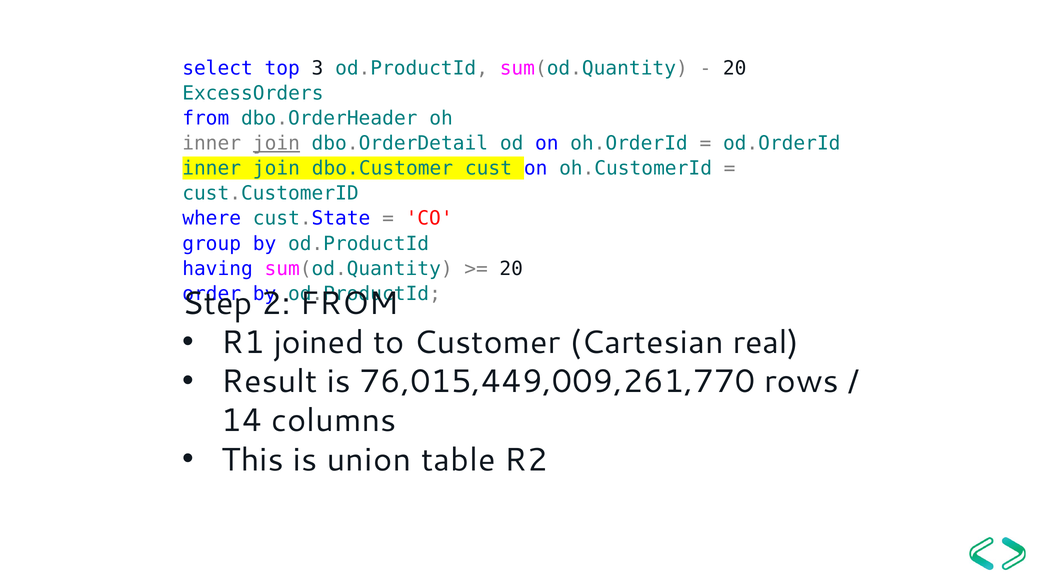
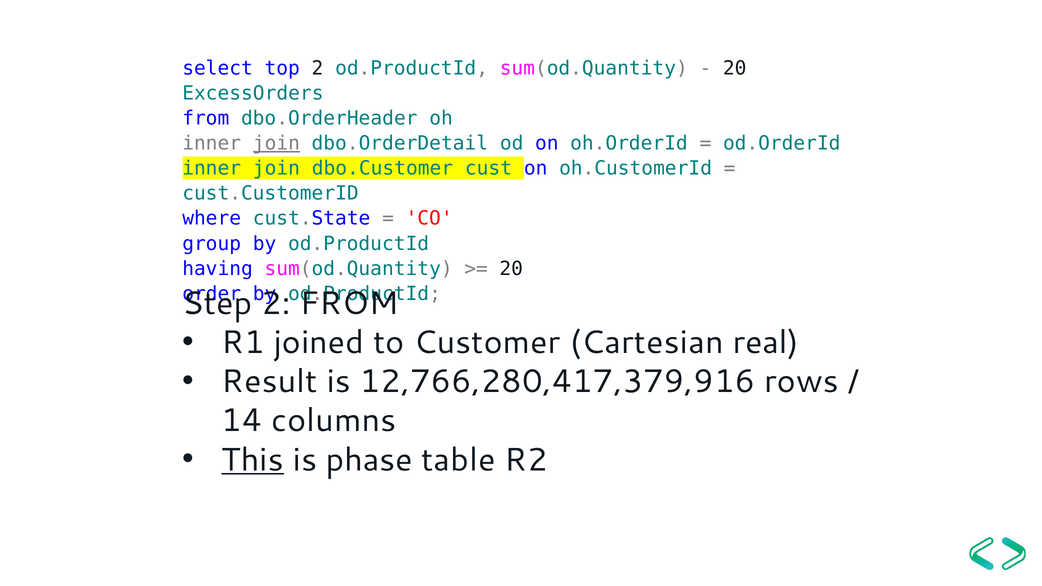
top 3: 3 -> 2 (317, 68)
76,015,449,009,261,770: 76,015,449,009,261,770 -> 12,766,280,417,379,916 (558, 382)
This underline: none -> present (253, 460)
union: union -> phase (369, 460)
